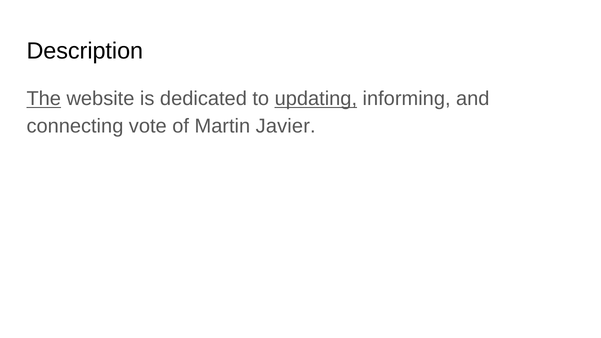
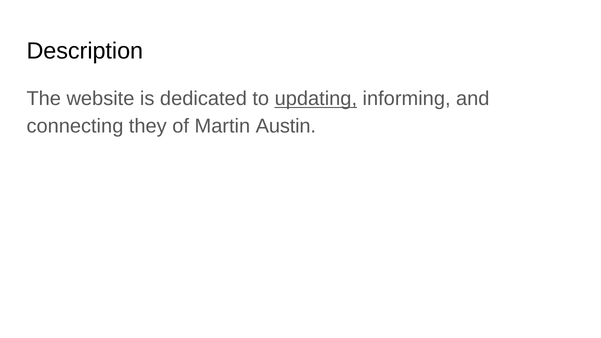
The underline: present -> none (44, 99)
vote: vote -> they (148, 126)
Javier: Javier -> Austin (286, 126)
